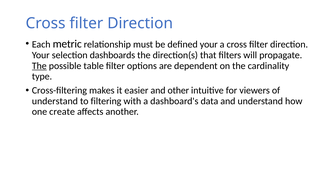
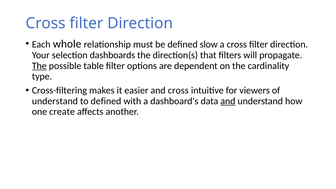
metric: metric -> whole (67, 44)
defined your: your -> slow (209, 44)
and other: other -> cross (178, 91)
to filtering: filtering -> defined (106, 101)
and underline: none -> present (228, 101)
